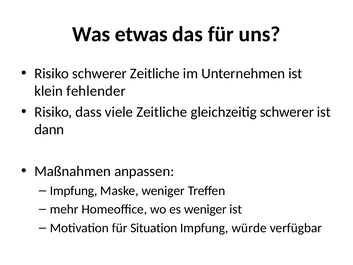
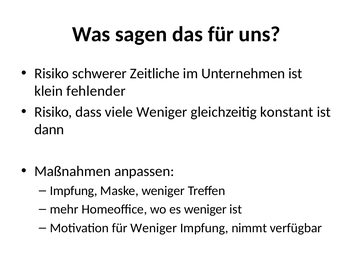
etwas: etwas -> sagen (141, 34)
viele Zeitliche: Zeitliche -> Weniger (162, 112)
gleichzeitig schwerer: schwerer -> konstant (287, 112)
für Situation: Situation -> Weniger (154, 228)
würde: würde -> nimmt (249, 228)
